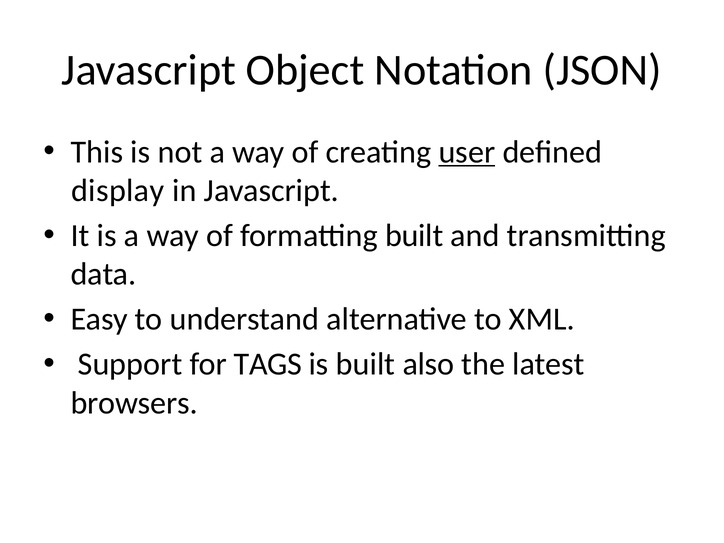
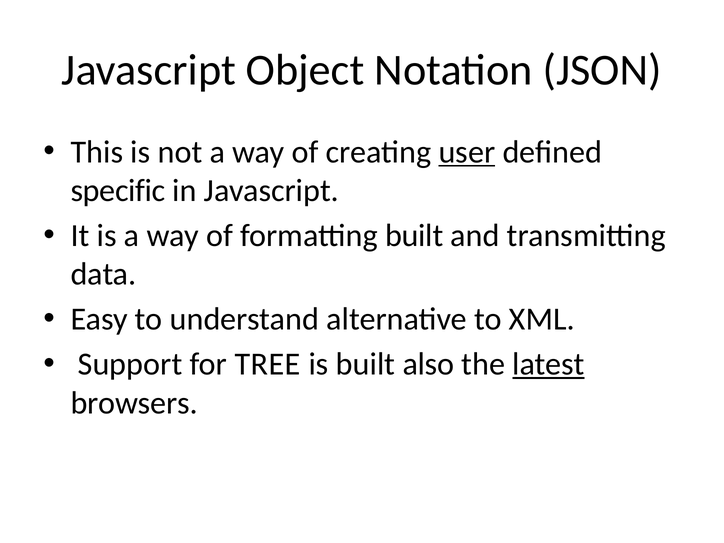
display: display -> specific (118, 191)
TAGS: TAGS -> TREE (268, 364)
latest underline: none -> present (548, 364)
